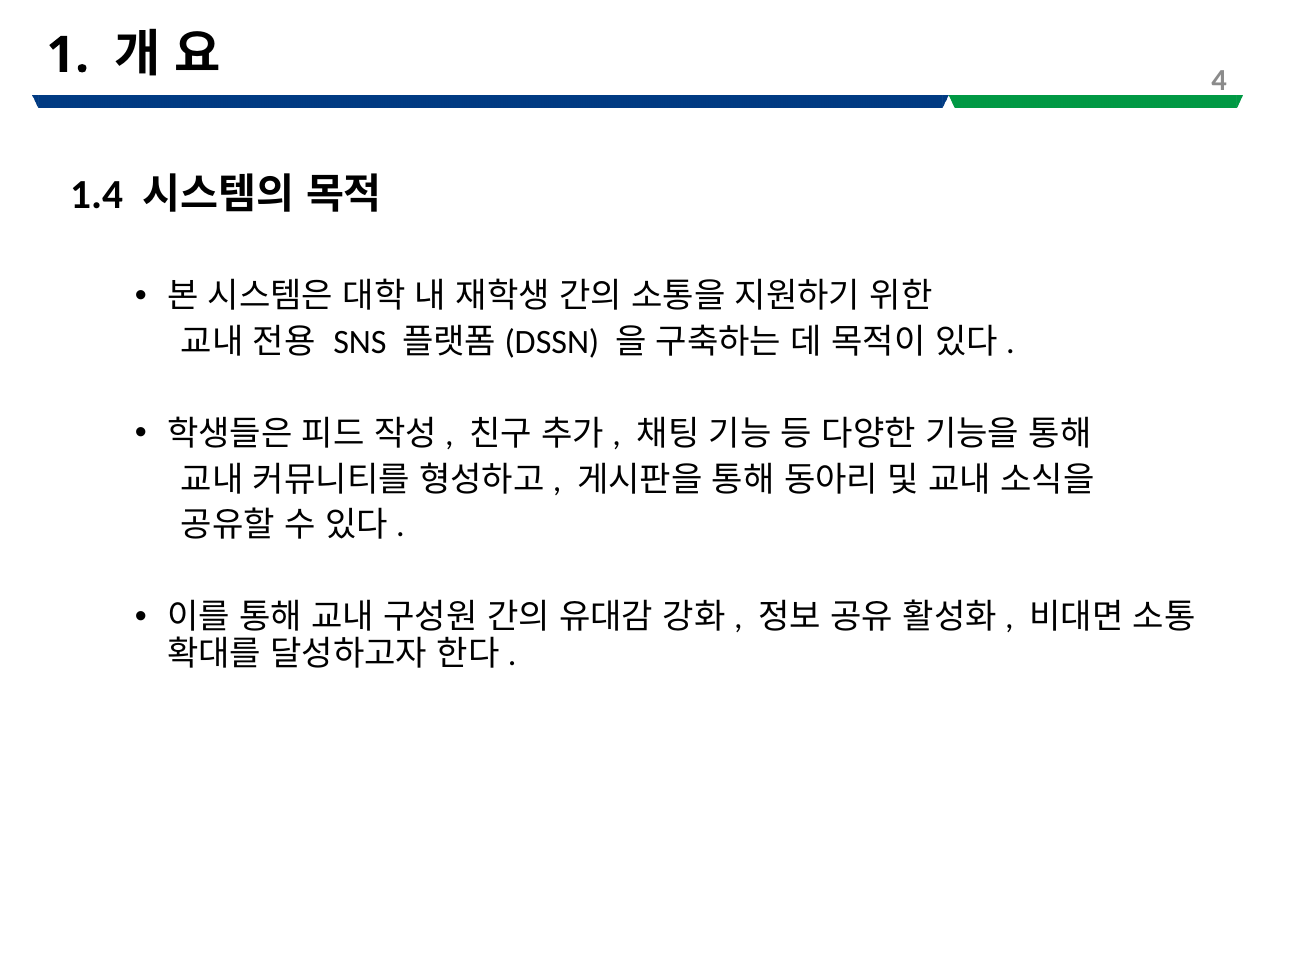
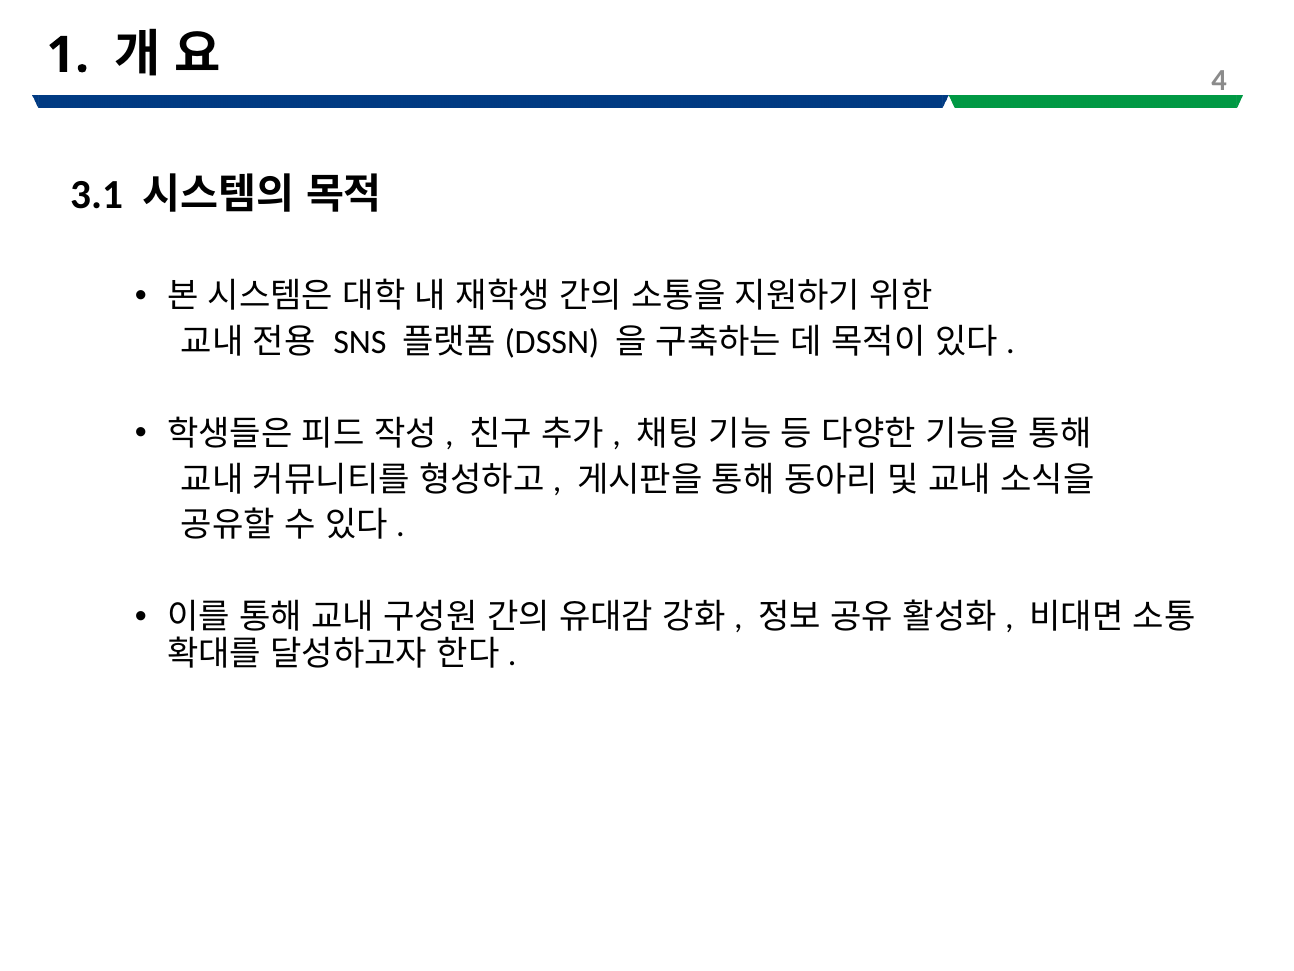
1.4: 1.4 -> 3.1 (97, 195)
